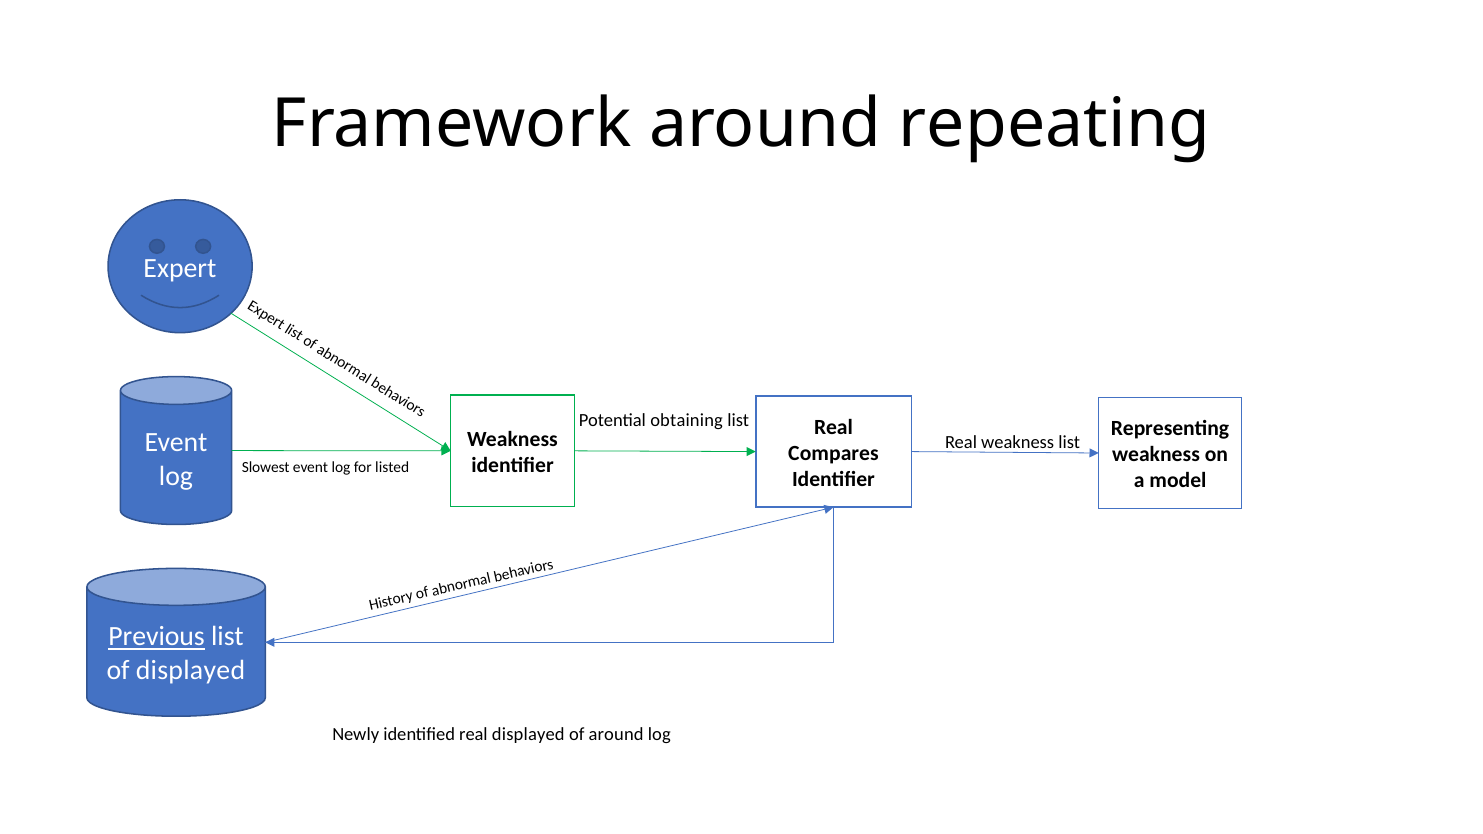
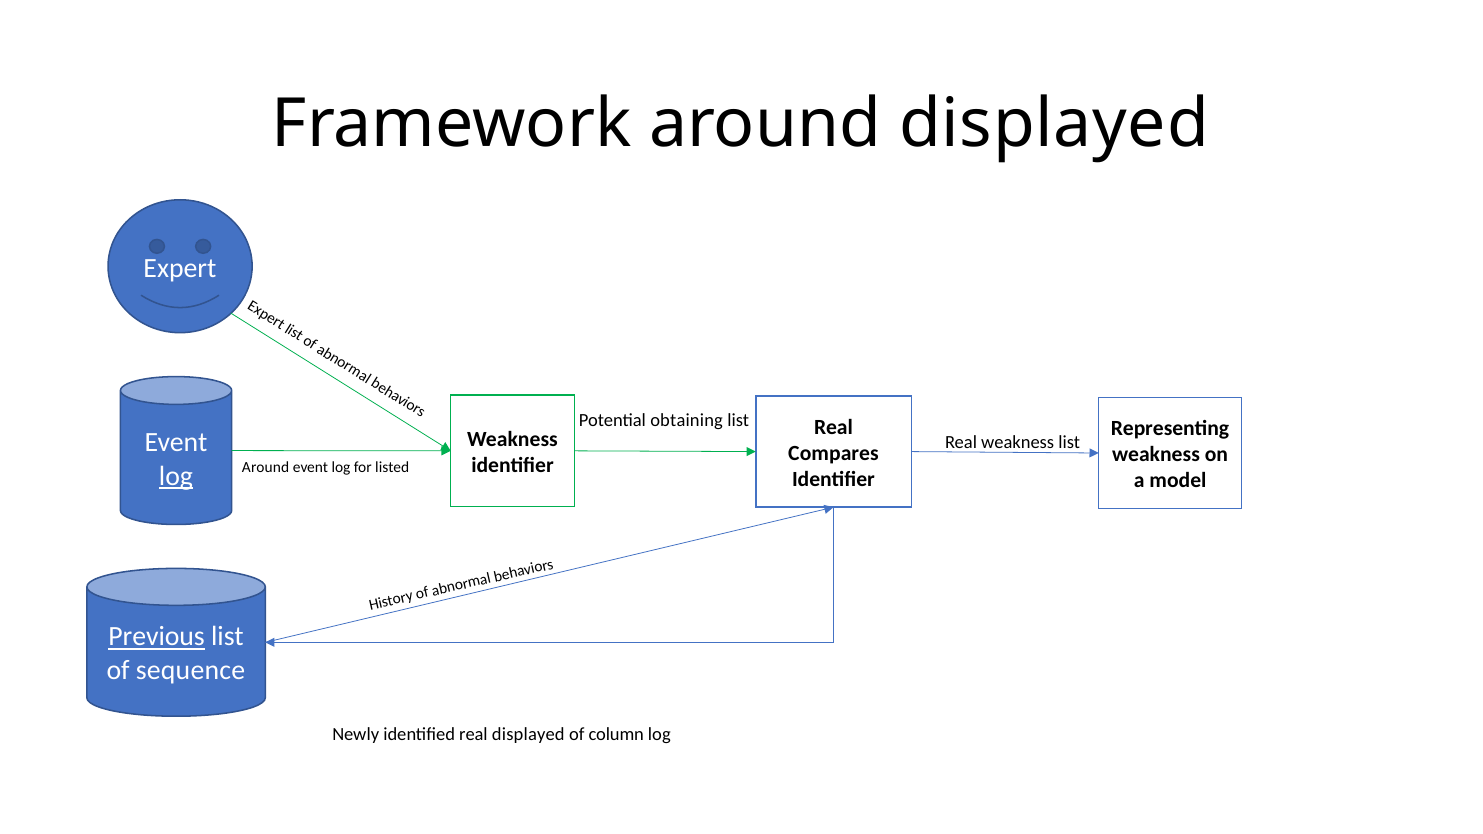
around repeating: repeating -> displayed (1054, 125)
Slowest: Slowest -> Around (266, 468)
log underline: none -> present (176, 476)
of displayed: displayed -> sequence (190, 670)
of around: around -> column (616, 734)
